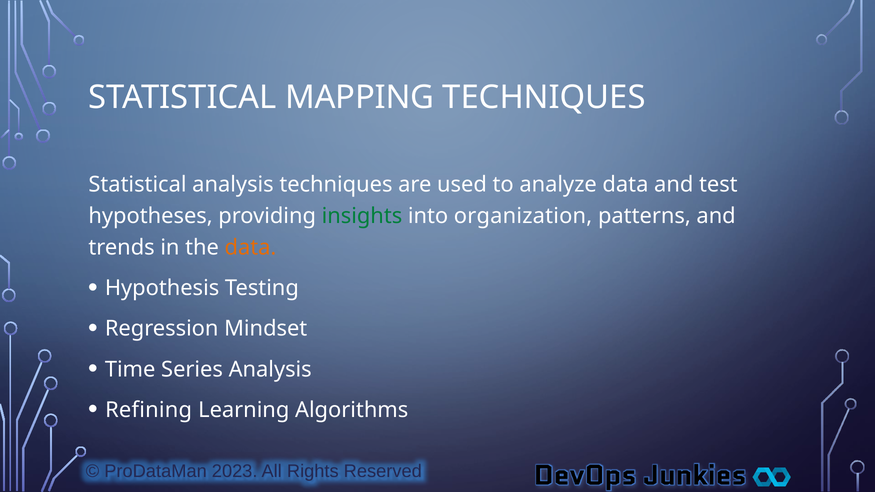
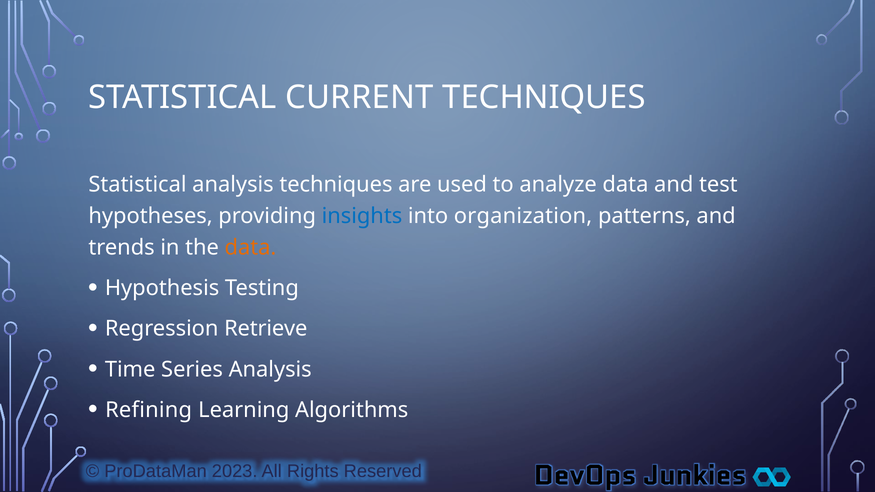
MAPPING: MAPPING -> CURRENT (359, 97)
insights colour: green -> blue (362, 216)
Mindset: Mindset -> Retrieve (266, 329)
